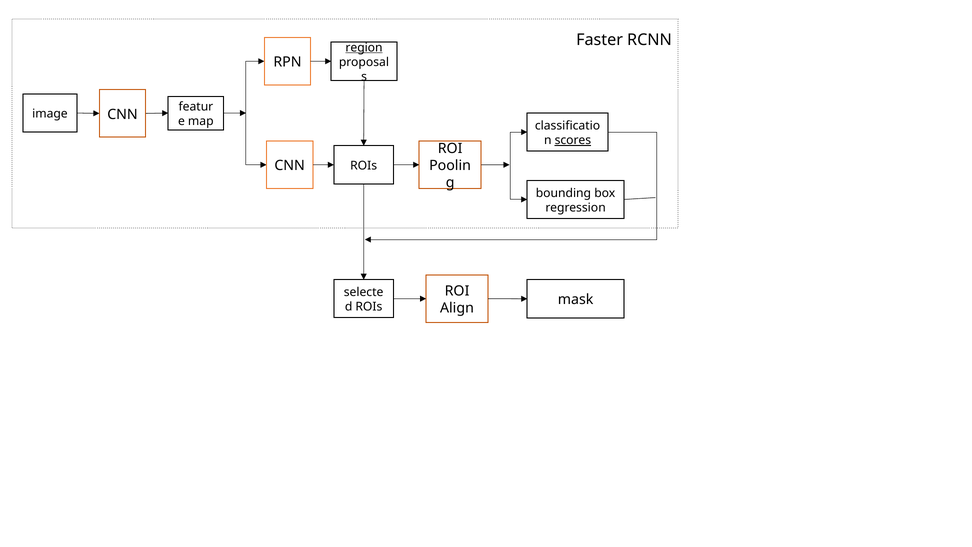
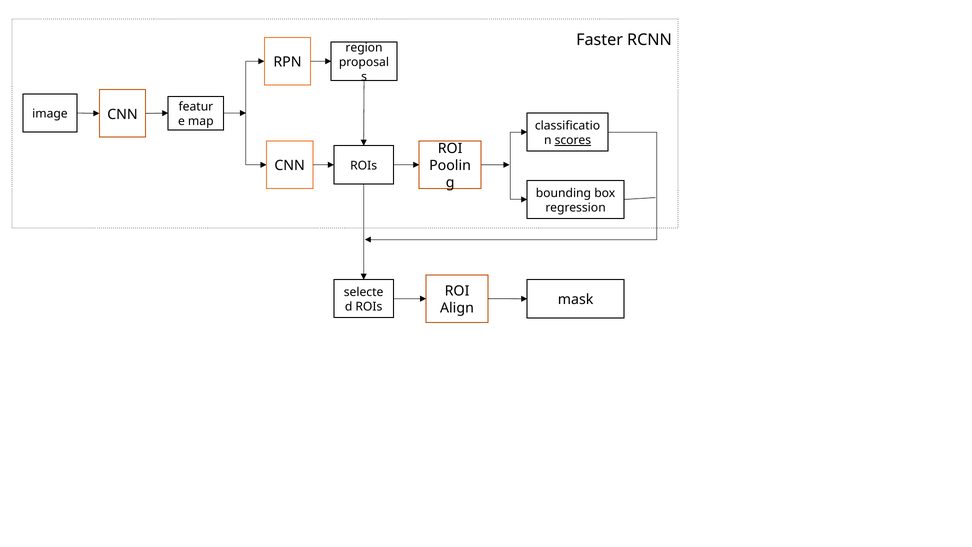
region underline: present -> none (364, 47)
